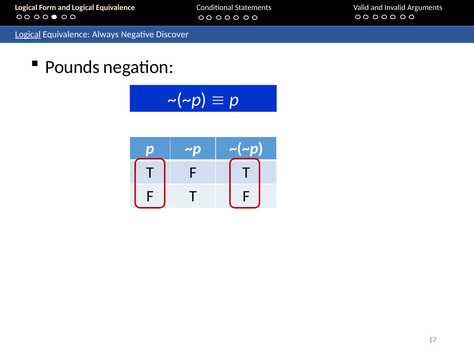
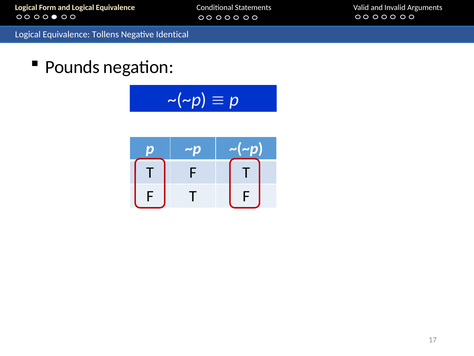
Logical underline: present -> none (28, 34)
Always: Always -> Tollens (105, 34)
Discover: Discover -> Identical (172, 34)
